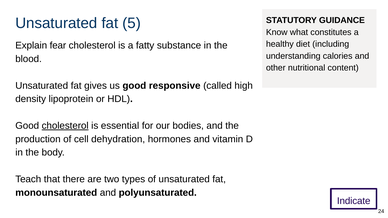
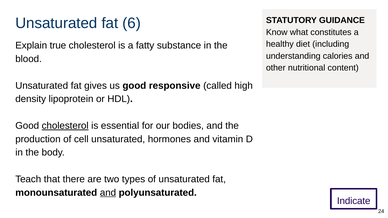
5: 5 -> 6 (132, 23)
fear: fear -> true (58, 46)
cell dehydration: dehydration -> unsaturated (118, 139)
and underline: none -> present (108, 193)
